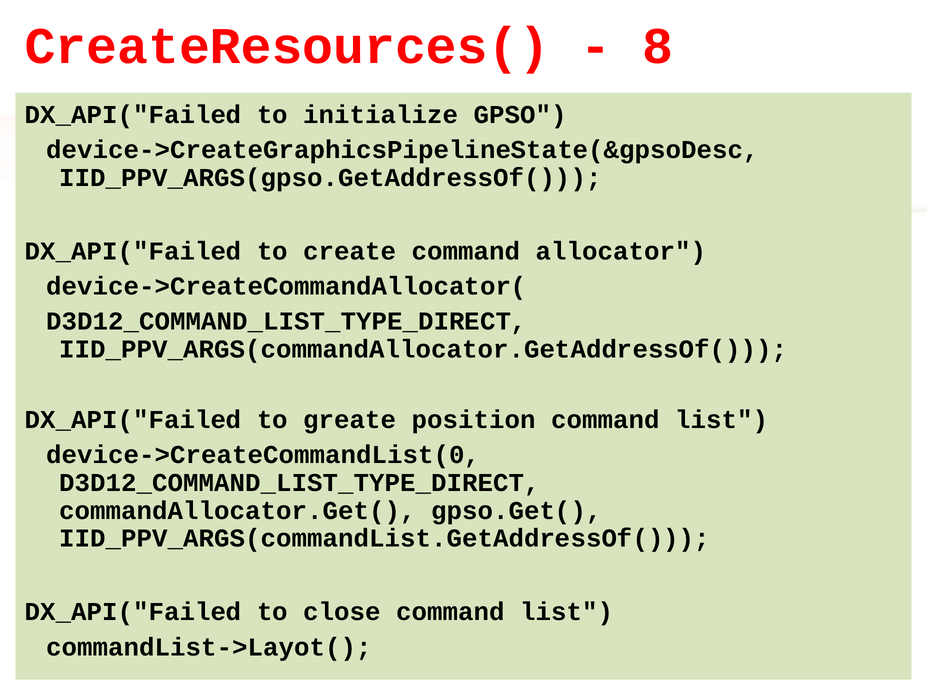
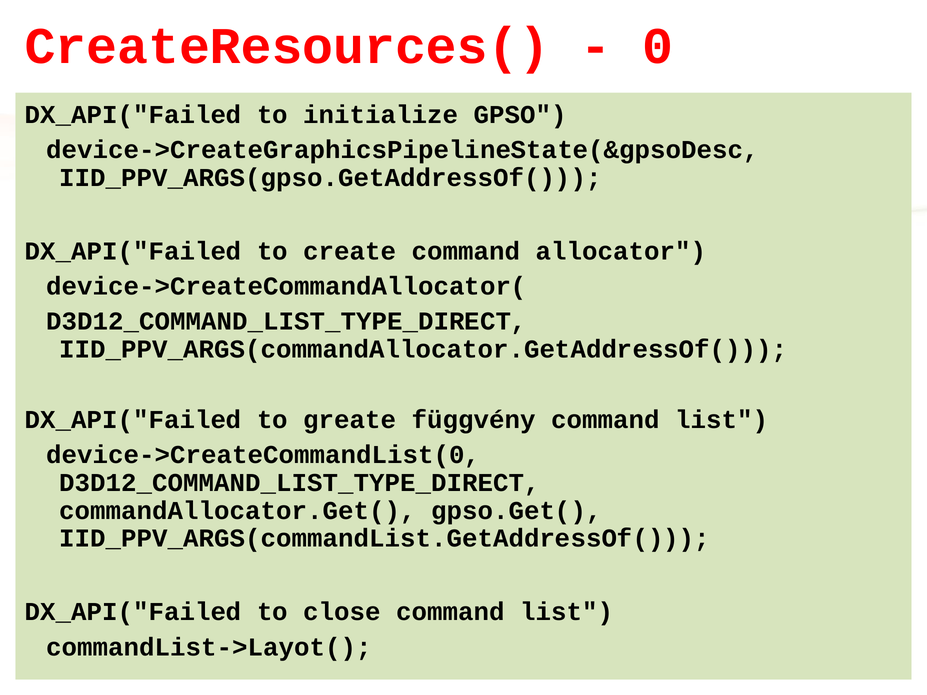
8: 8 -> 0 (657, 46)
position: position -> függvény (474, 420)
